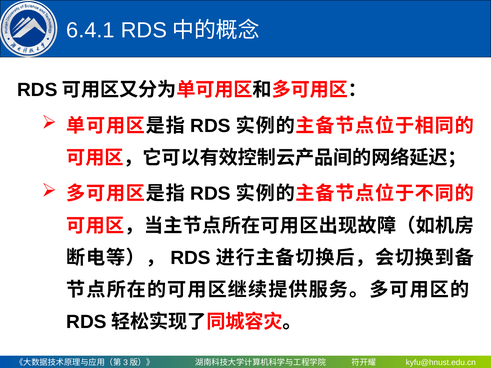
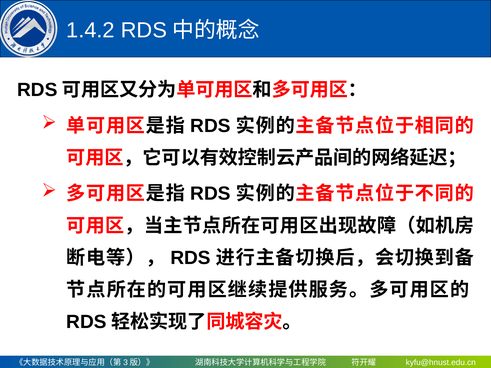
6.4.1: 6.4.1 -> 1.4.2 (91, 30)
